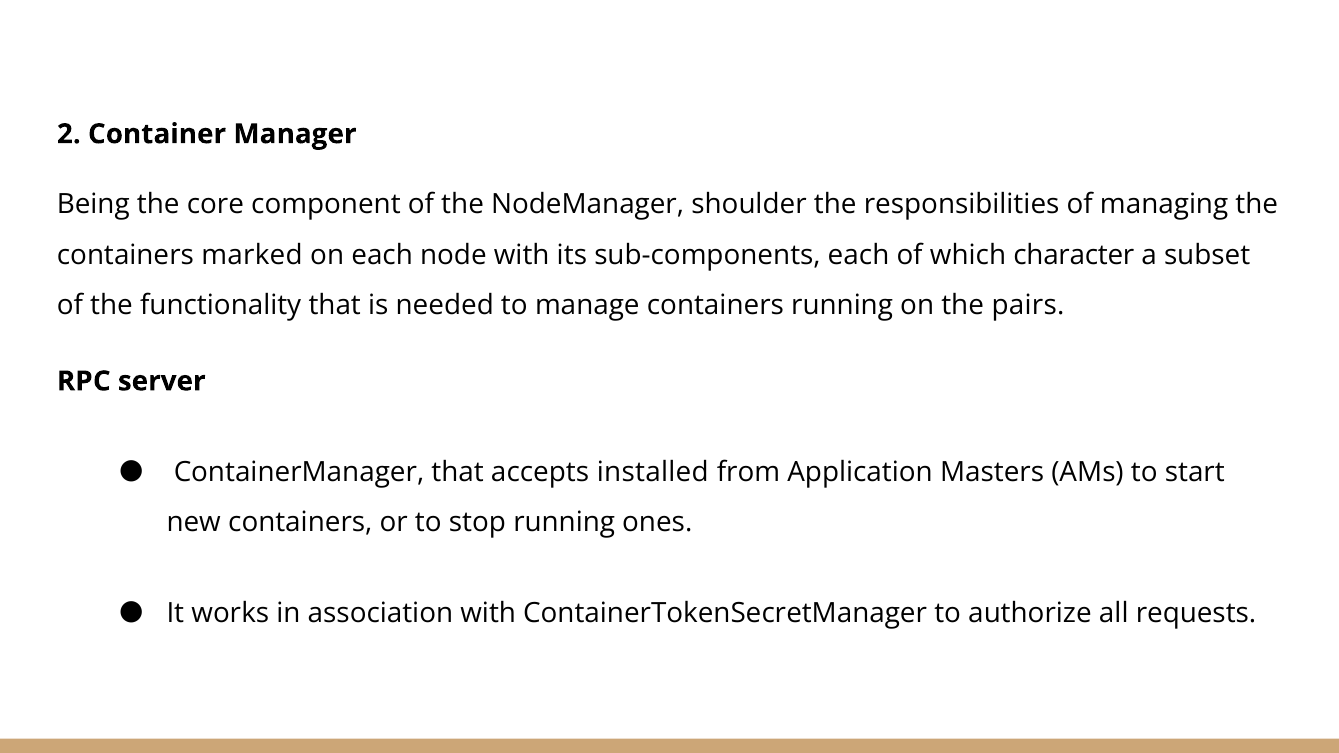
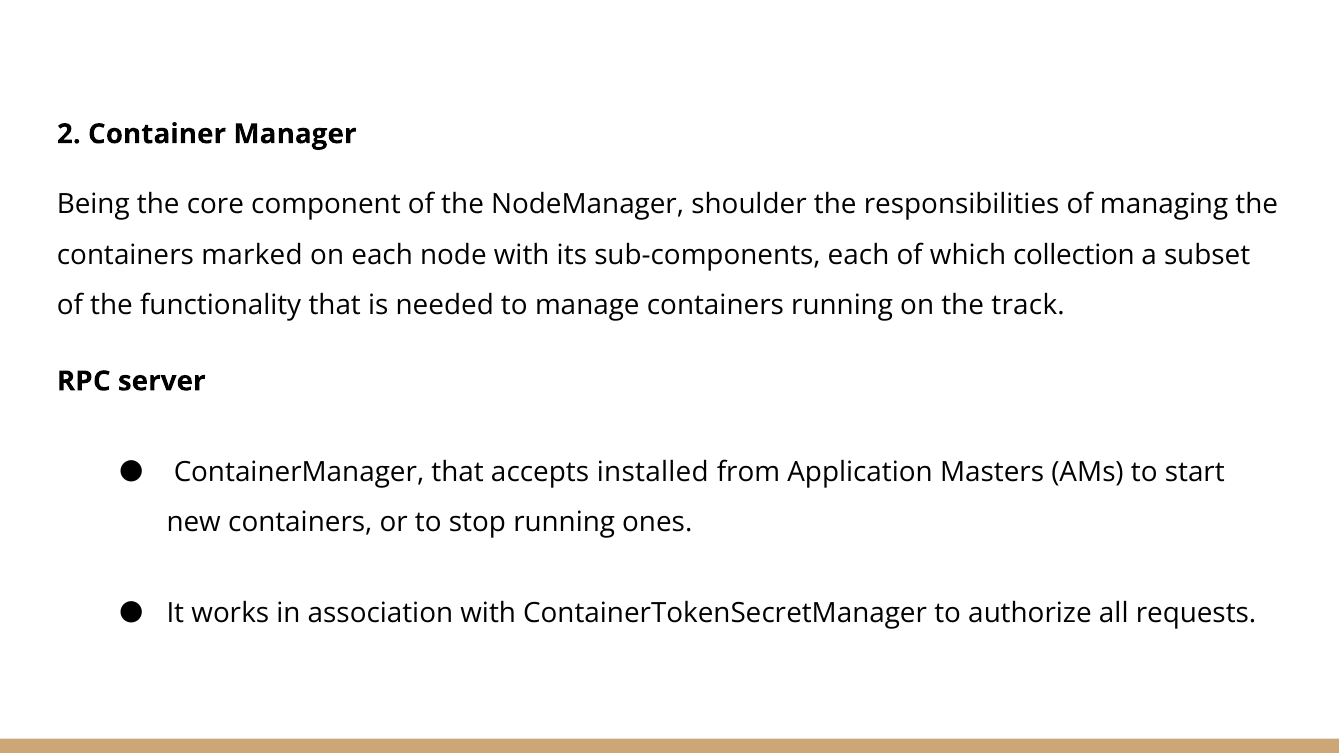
character: character -> collection (1074, 255)
pairs: pairs -> track (1028, 305)
